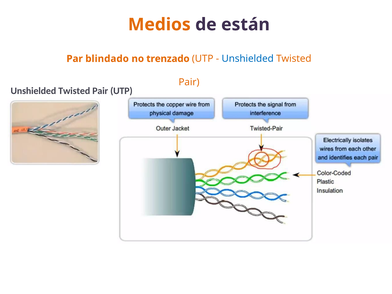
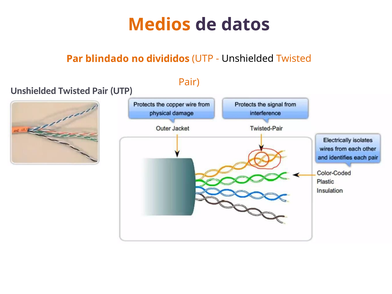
están: están -> datos (246, 25)
trenzado: trenzado -> divididos (168, 59)
Unshielded colour: blue -> black (248, 59)
